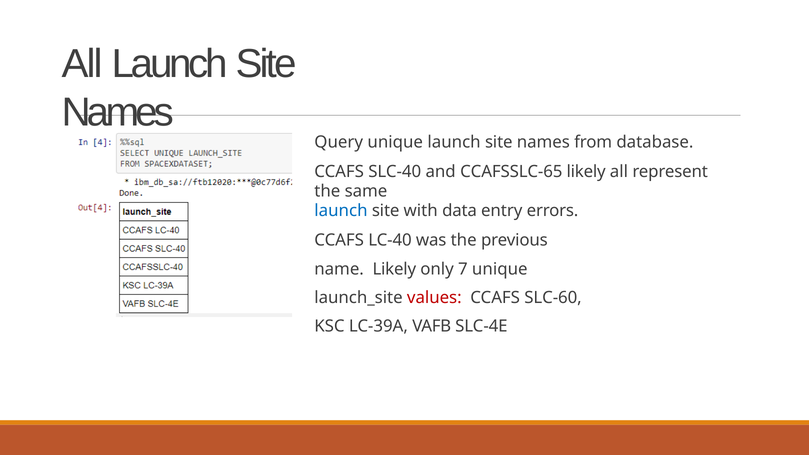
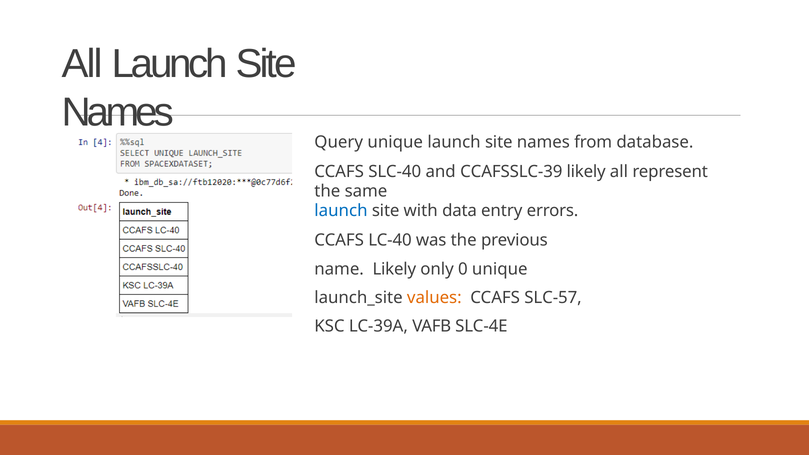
CCAFSSLC-65: CCAFSSLC-65 -> CCAFSSLC-39 (511, 172)
7: 7 -> 0 (463, 269)
values colour: red -> orange (434, 298)
SLC-60: SLC-60 -> SLC-57 (553, 298)
